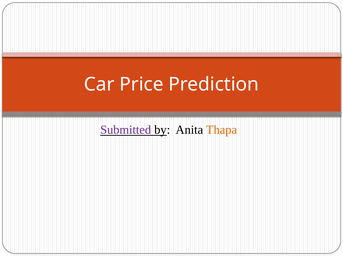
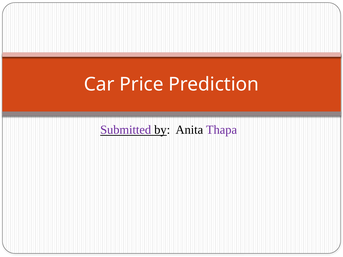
Thapa colour: orange -> purple (222, 130)
